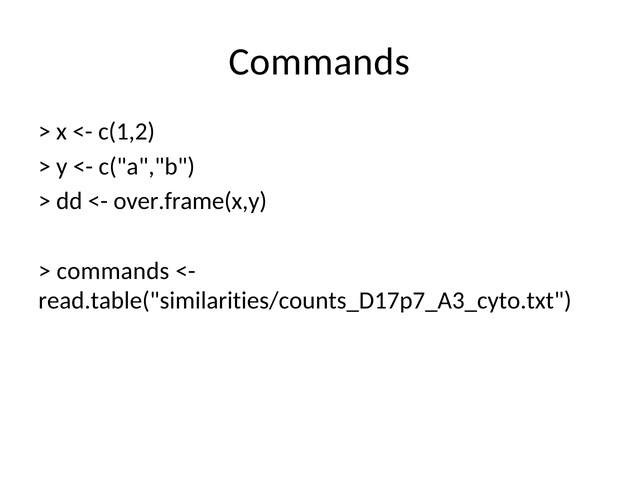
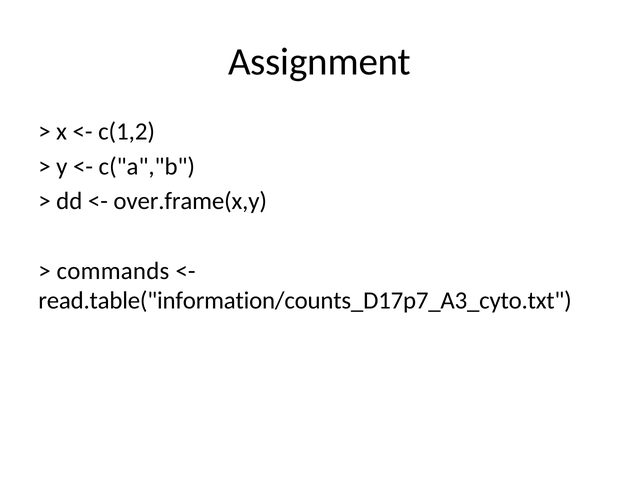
Commands: Commands -> Assignment (320, 62)
read.table("similarities/counts_D17p7_A3_cyto.txt: read.table("similarities/counts_D17p7_A3_cyto.txt -> read.table("information/counts_D17p7_A3_cyto.txt (305, 301)
